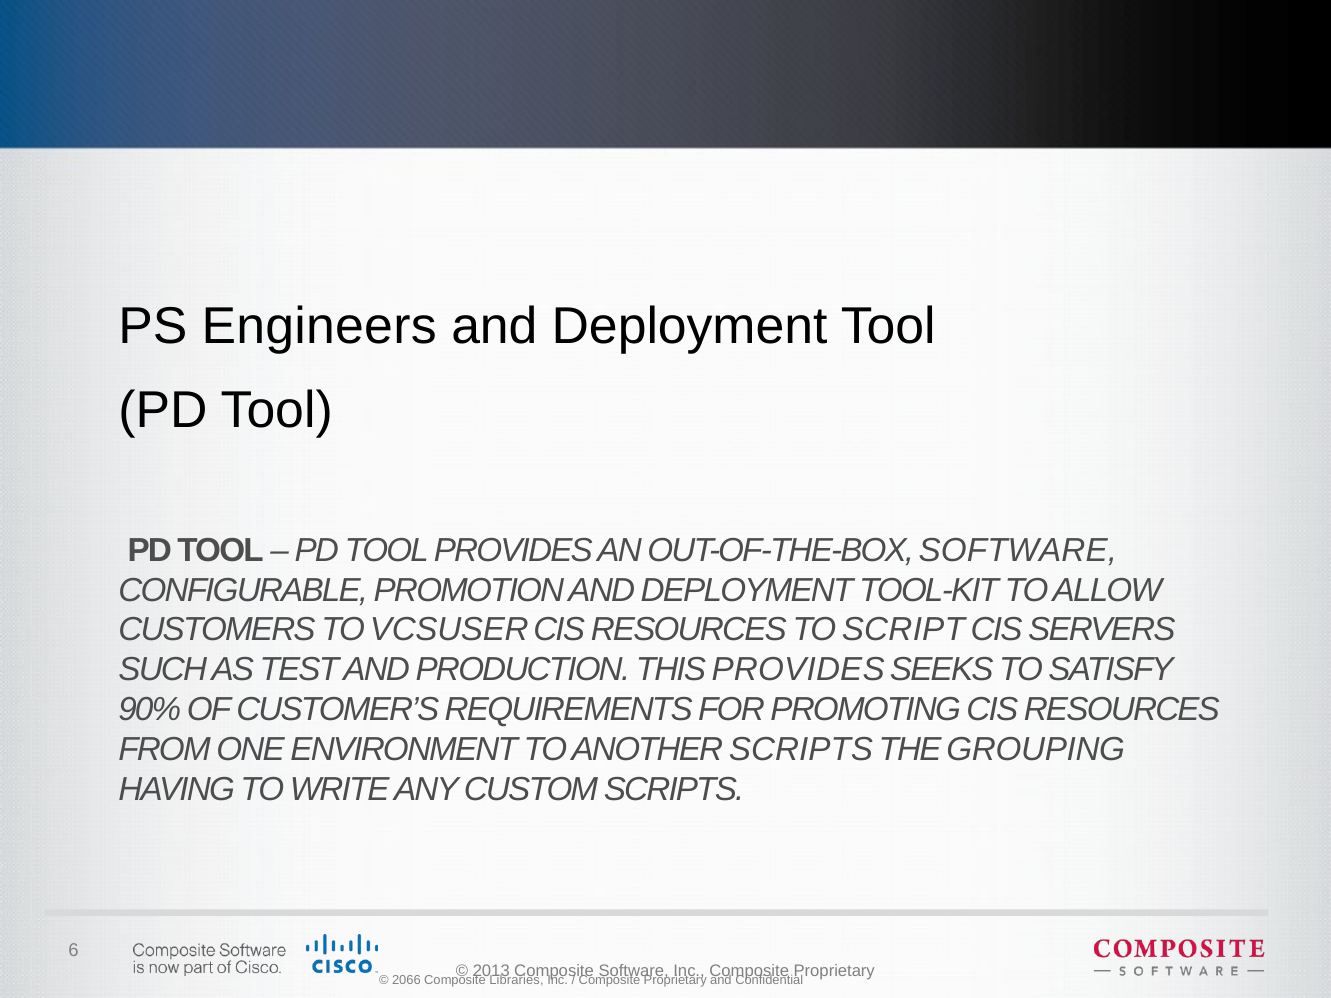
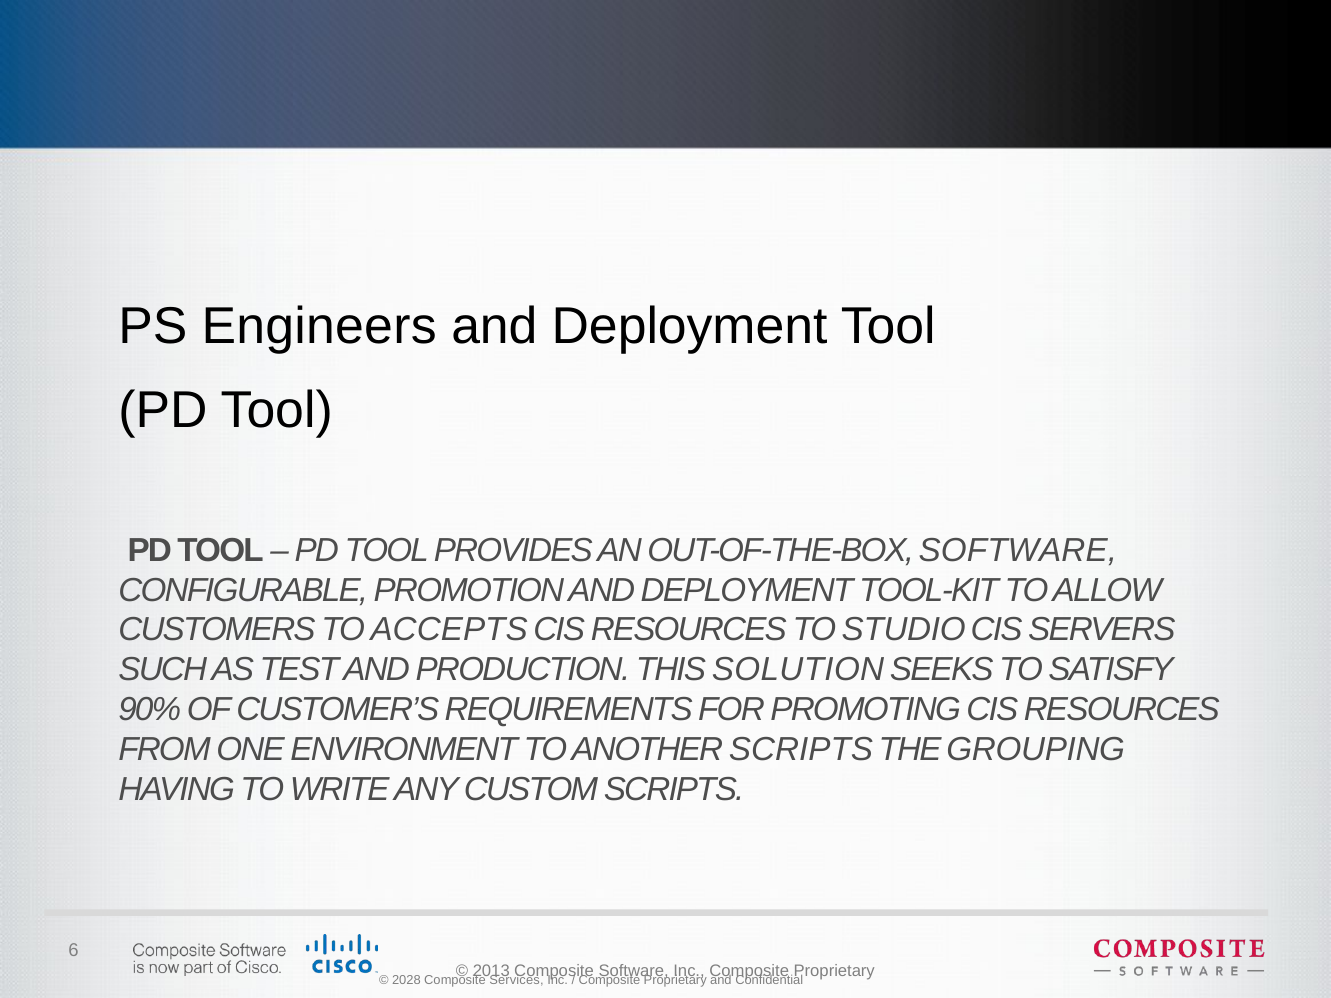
VCSUSER: VCSUSER -> ACCEPTS (449, 630)
SCRIPT: SCRIPT -> STUDIO (904, 630)
THIS PROVIDES: PROVIDES -> SOLUTION (798, 670)
2066: 2066 -> 2028 (406, 980)
Libraries: Libraries -> Services (516, 980)
